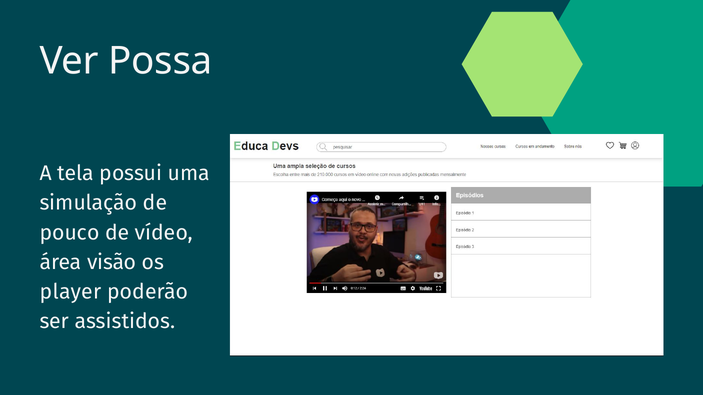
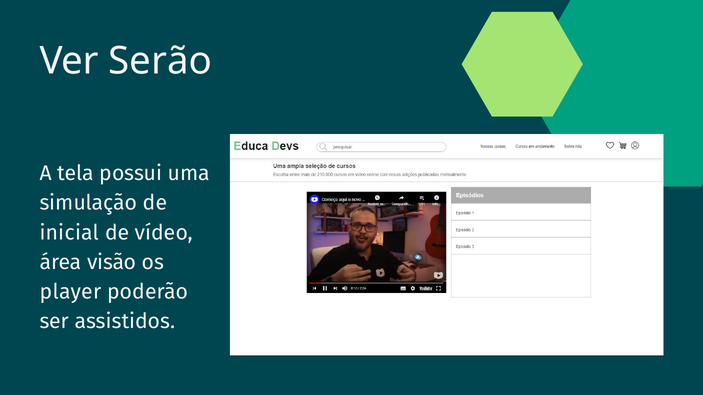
Possa: Possa -> Serão (160, 61)
pouco: pouco -> inicial (69, 233)
